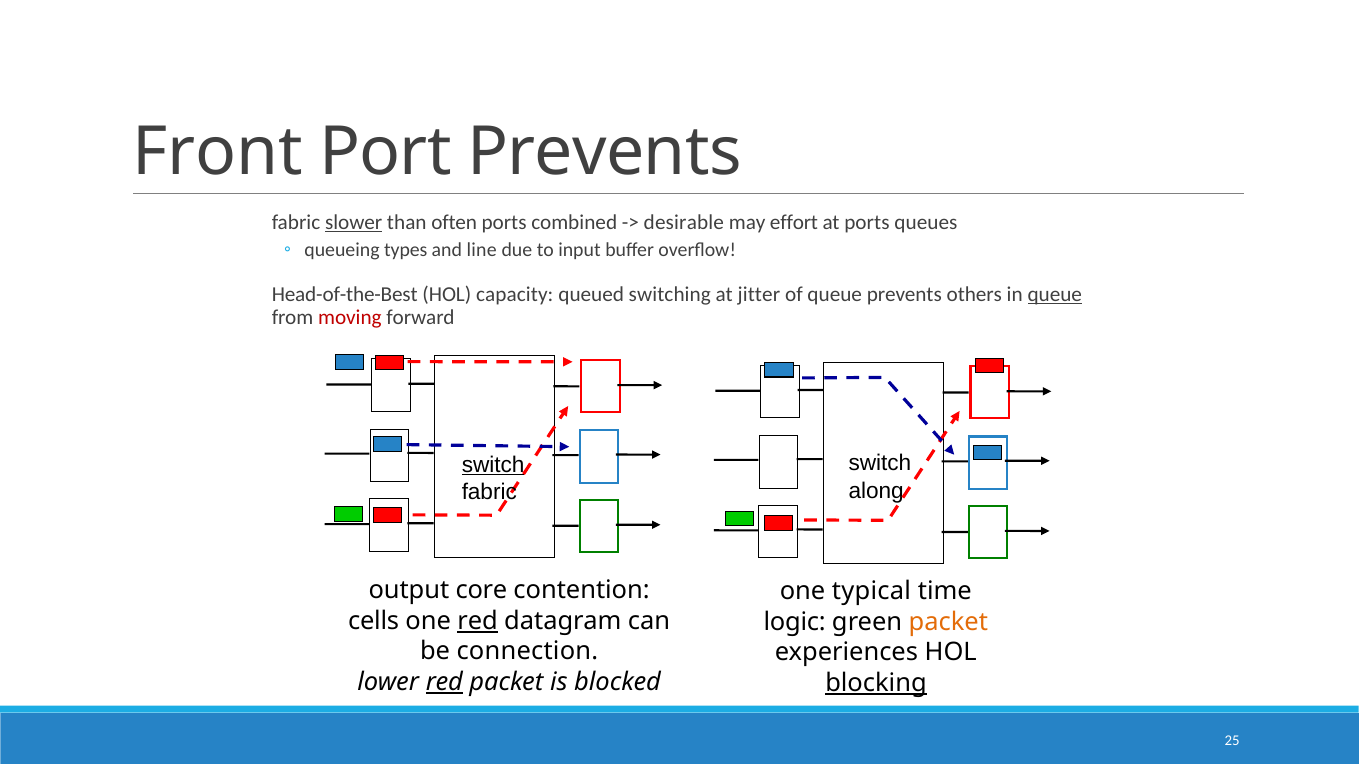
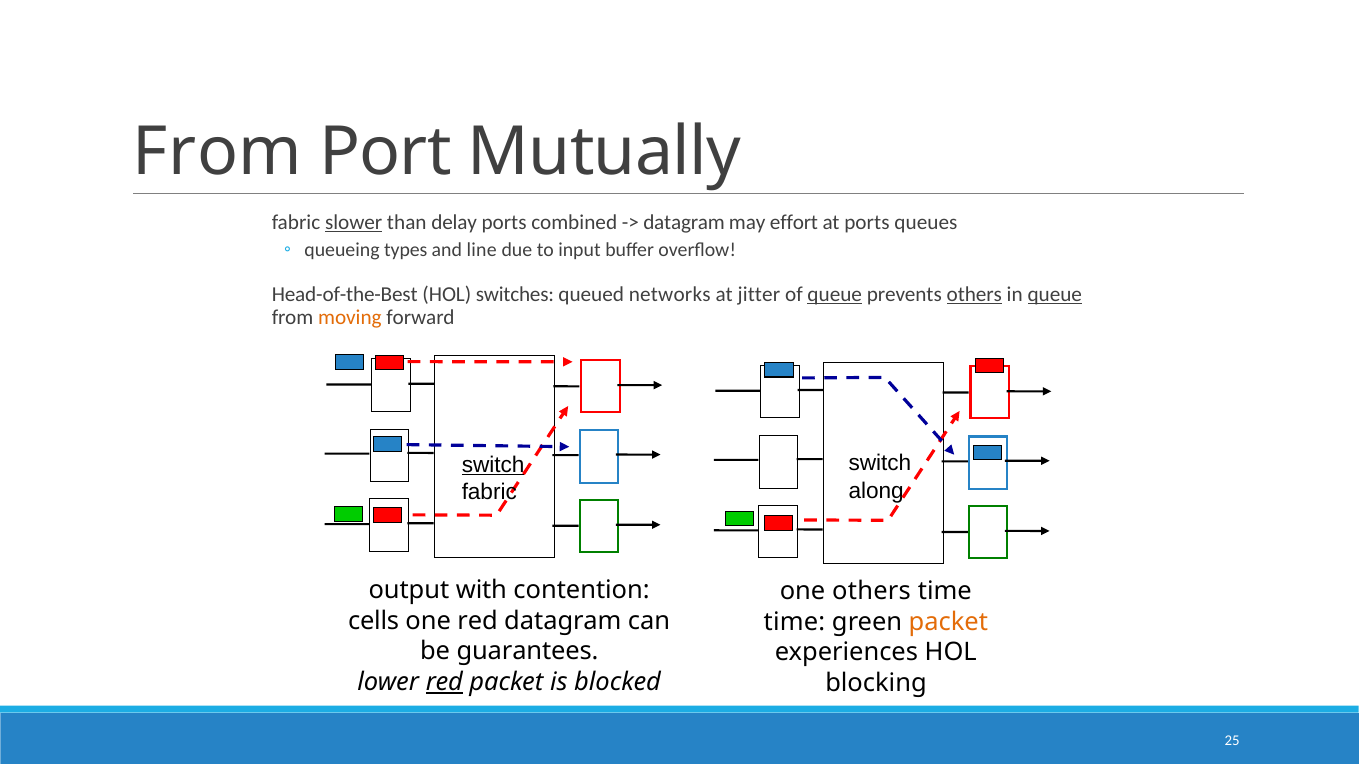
Front: Front -> From (217, 152)
Port Prevents: Prevents -> Mutually (604, 152)
often: often -> delay (454, 222)
desirable: desirable -> datagram (684, 222)
capacity: capacity -> switches (515, 295)
switching: switching -> networks (670, 295)
queue underline: none -> present (835, 295)
others underline: none -> present (974, 295)
moving colour: red -> orange (350, 318)
core: core -> with (481, 591)
one typical: typical -> others (872, 592)
red underline: present -> none (478, 621)
logic: logic -> time (794, 622)
connection: connection -> guarantees (528, 652)
blocking underline: present -> none (876, 683)
